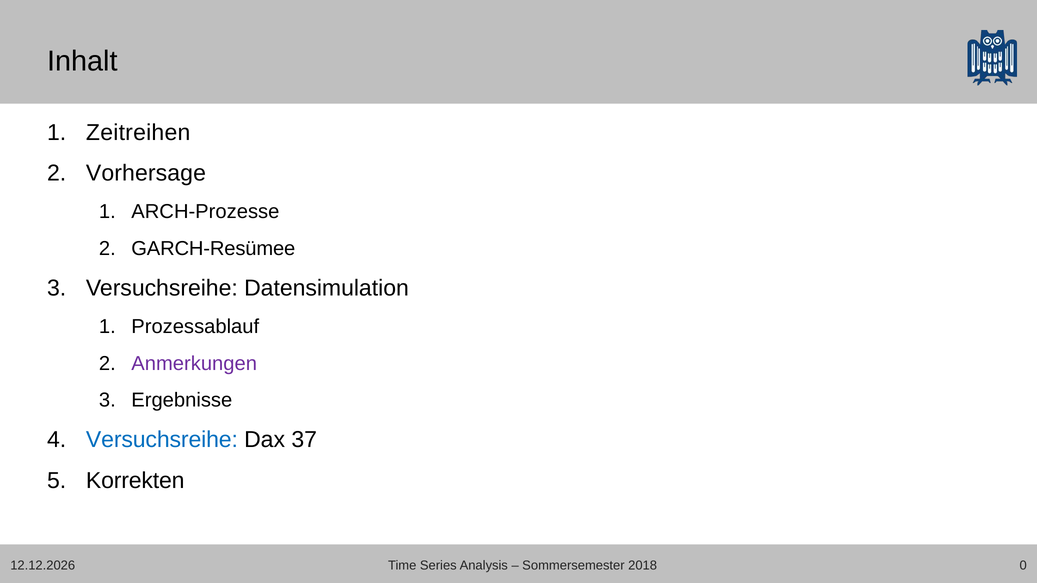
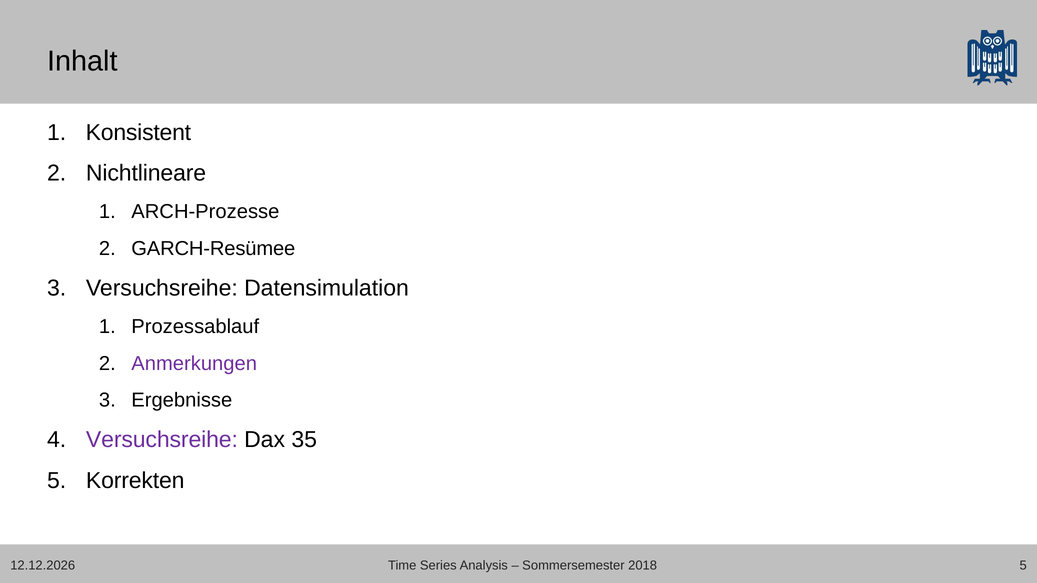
Zeitreihen: Zeitreihen -> Konsistent (138, 133)
Vorhersage: Vorhersage -> Nichtlineare (146, 173)
Versuchsreihe colour: blue -> purple (162, 440)
37: 37 -> 35 (304, 440)
2018 0: 0 -> 5 (1023, 566)
